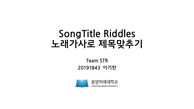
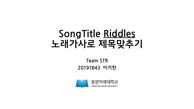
Riddles underline: none -> present (119, 34)
